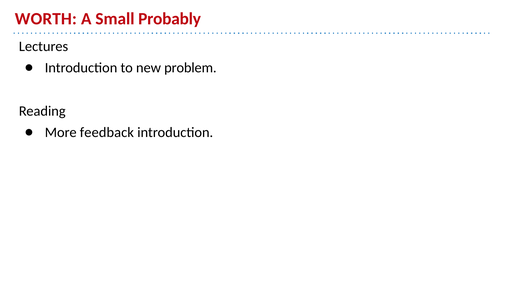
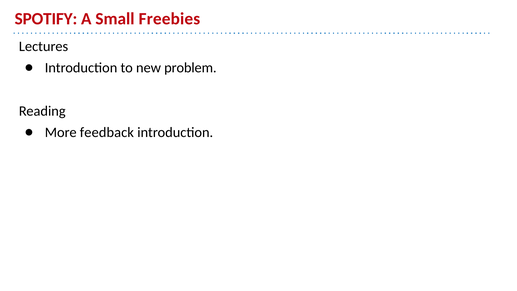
WORTH: WORTH -> SPOTIFY (46, 19)
Probably: Probably -> Freebies (169, 19)
